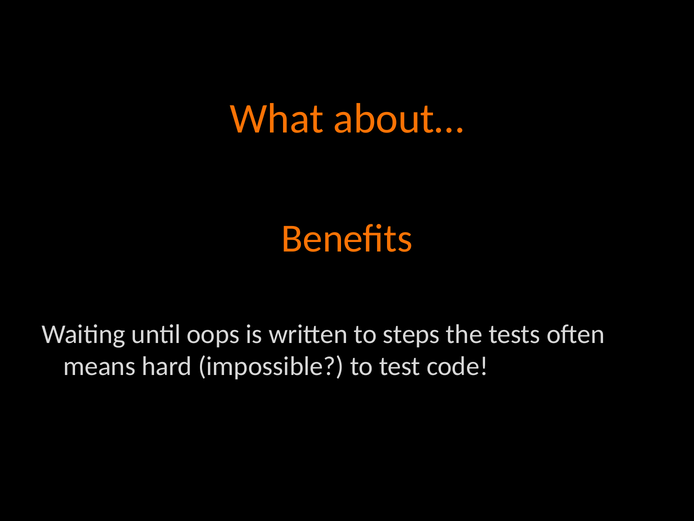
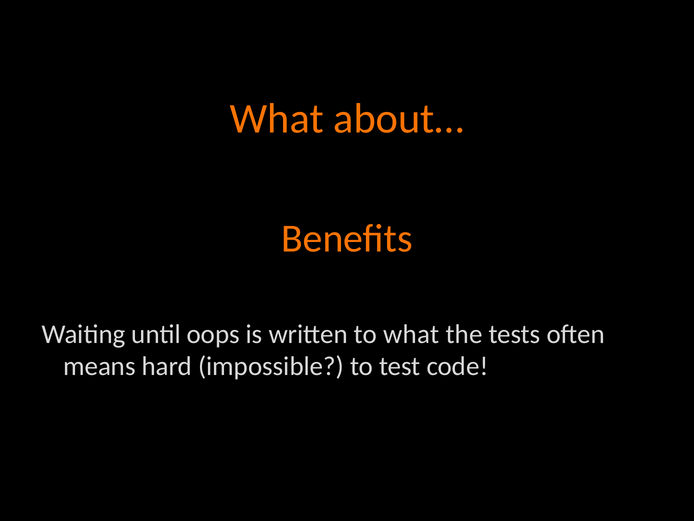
to steps: steps -> what (411, 334)
